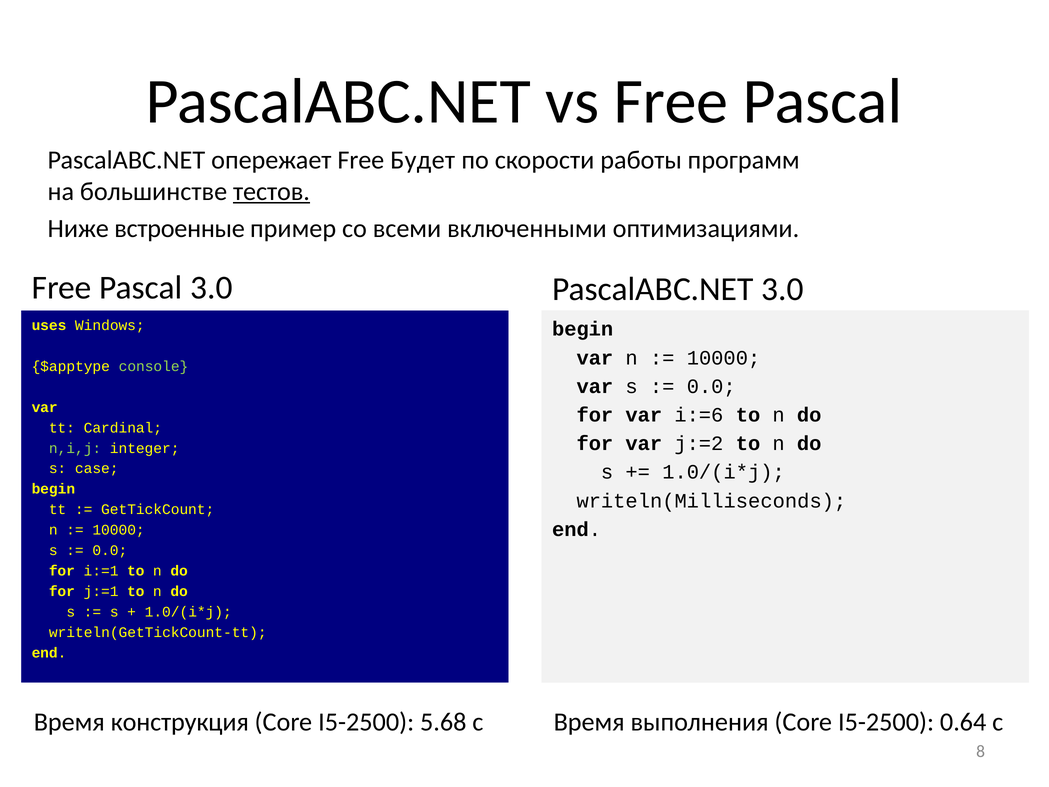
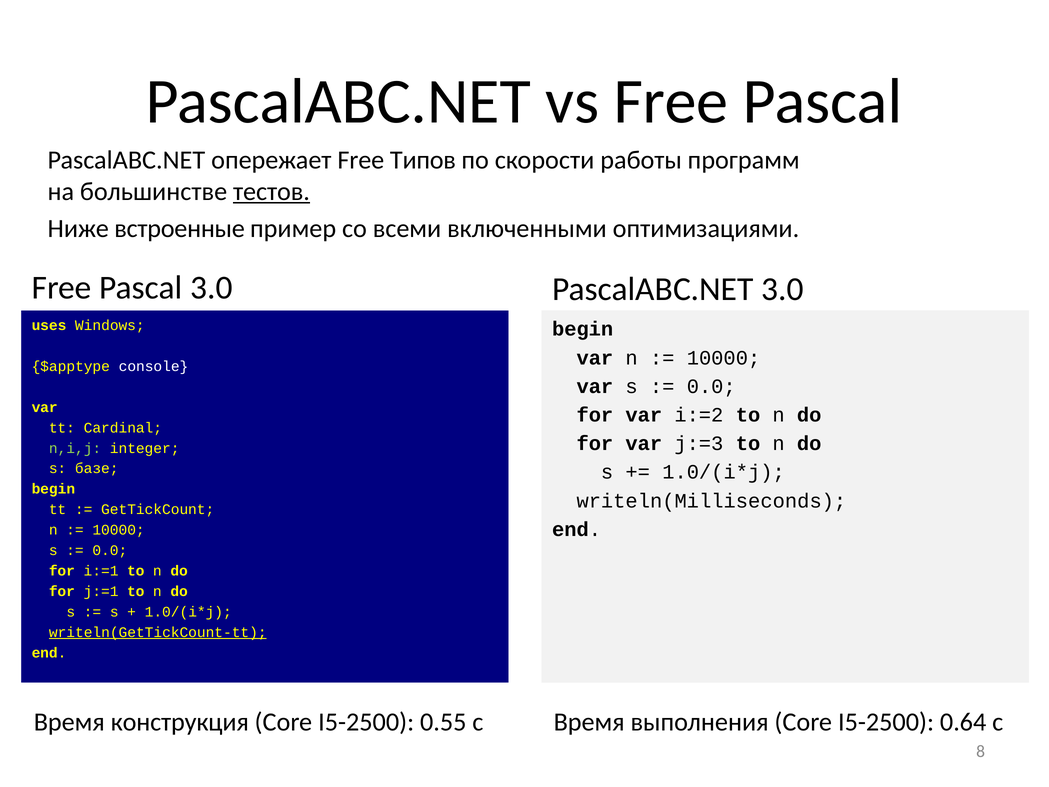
Будет: Будет -> Типов (423, 160)
console colour: light green -> white (154, 366)
i:=6: i:=6 -> i:=2 (699, 415)
j:=2: j:=2 -> j:=3 (699, 443)
case: case -> базе (97, 469)
writeln(GetTickCount-tt underline: none -> present (158, 632)
5.68: 5.68 -> 0.55 (443, 722)
